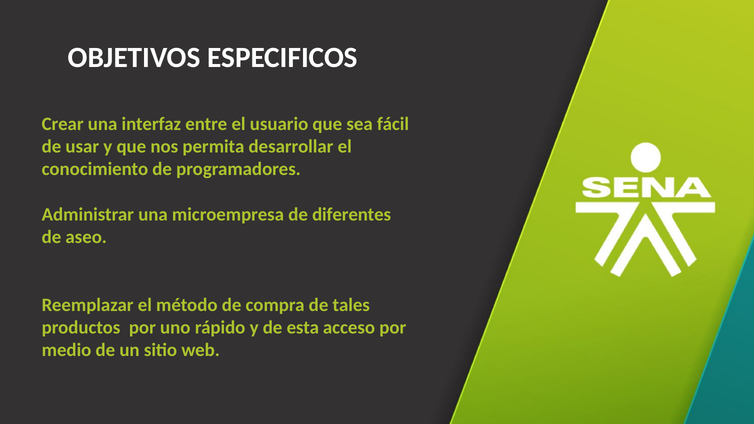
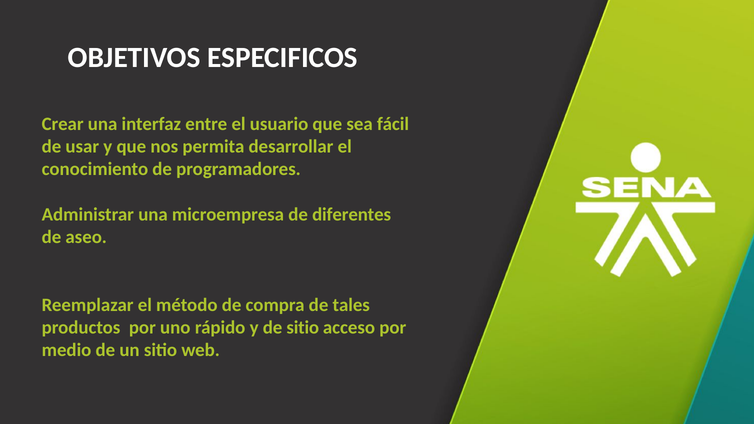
de esta: esta -> sitio (303, 328)
